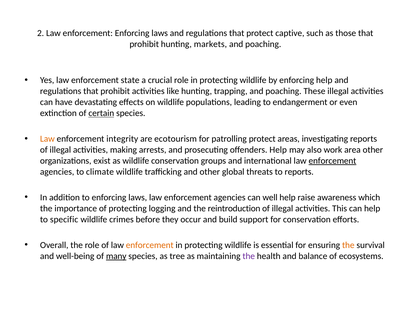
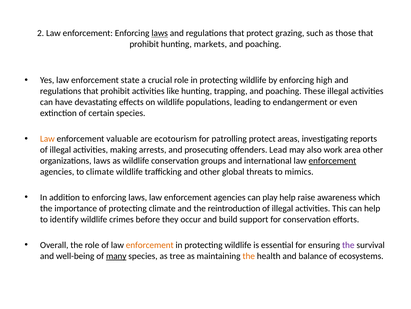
laws underline: none -> present (160, 33)
captive: captive -> grazing (290, 33)
enforcing help: help -> high (324, 80)
certain underline: present -> none (101, 113)
integrity: integrity -> valuable (122, 139)
offenders Help: Help -> Lead (278, 149)
organizations exist: exist -> laws (102, 160)
to reports: reports -> mimics (299, 171)
well: well -> play (270, 197)
protecting logging: logging -> climate (162, 208)
specific: specific -> identify (64, 219)
the colour: orange -> purple (348, 244)
the colour: purple -> orange (249, 255)
